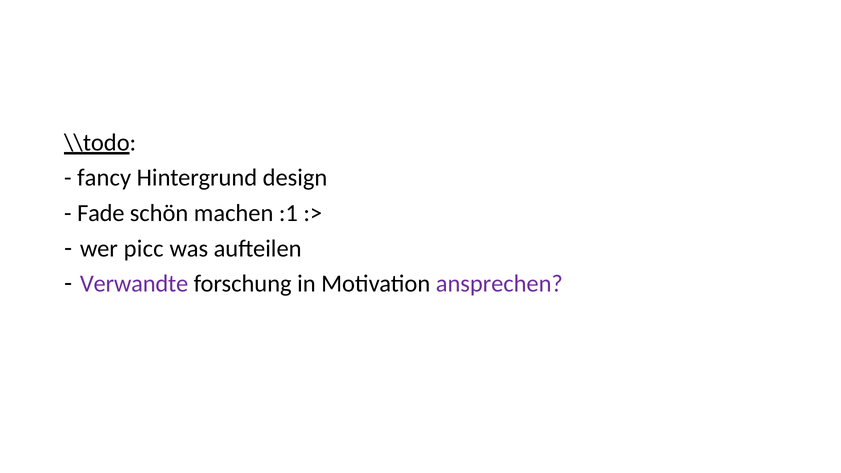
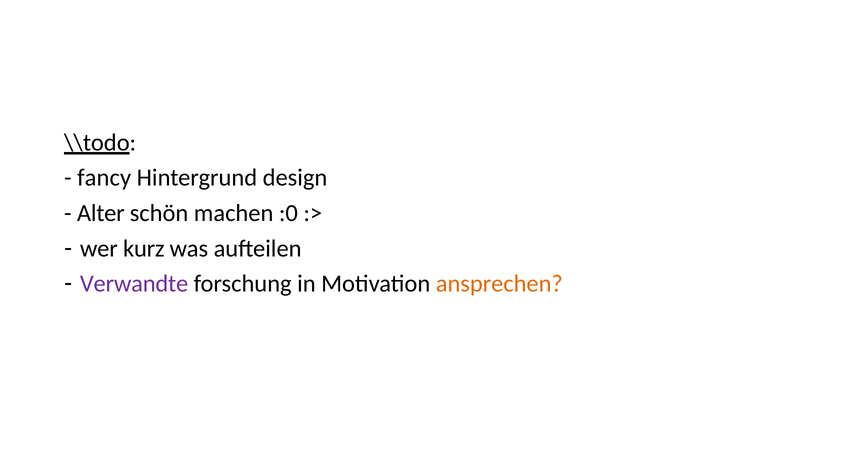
Fade: Fade -> Alter (101, 213)
:1: :1 -> :0 (288, 213)
picc: picc -> kurz (144, 248)
ansprechen colour: purple -> orange (499, 284)
